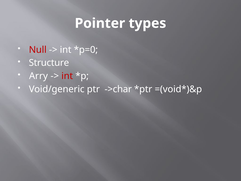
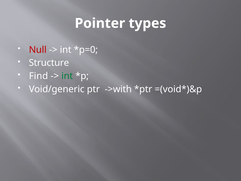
Arry: Arry -> Find (38, 76)
int colour: red -> green (67, 76)
->char: ->char -> ->with (118, 89)
